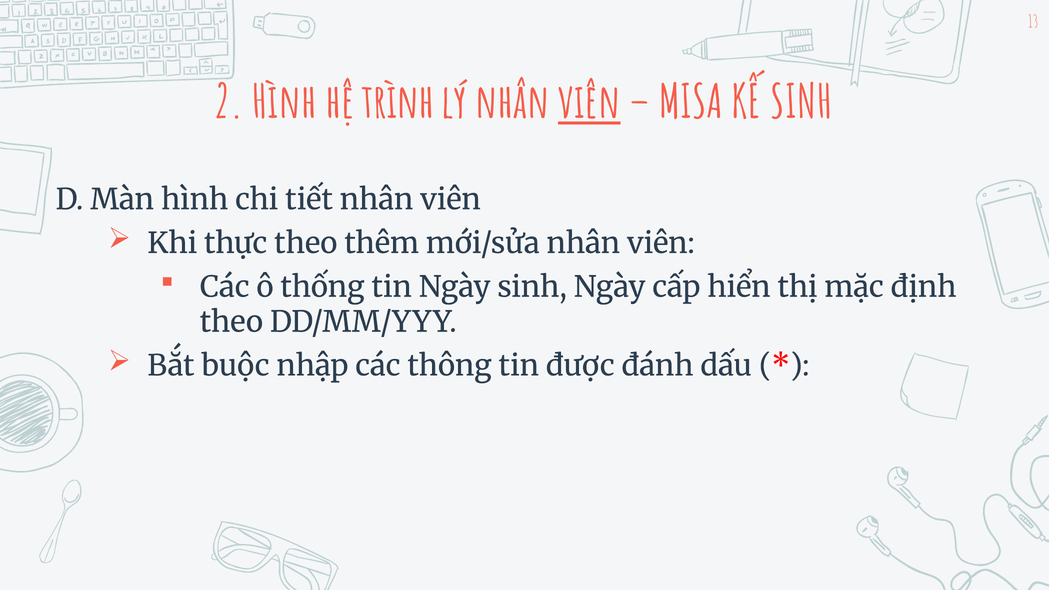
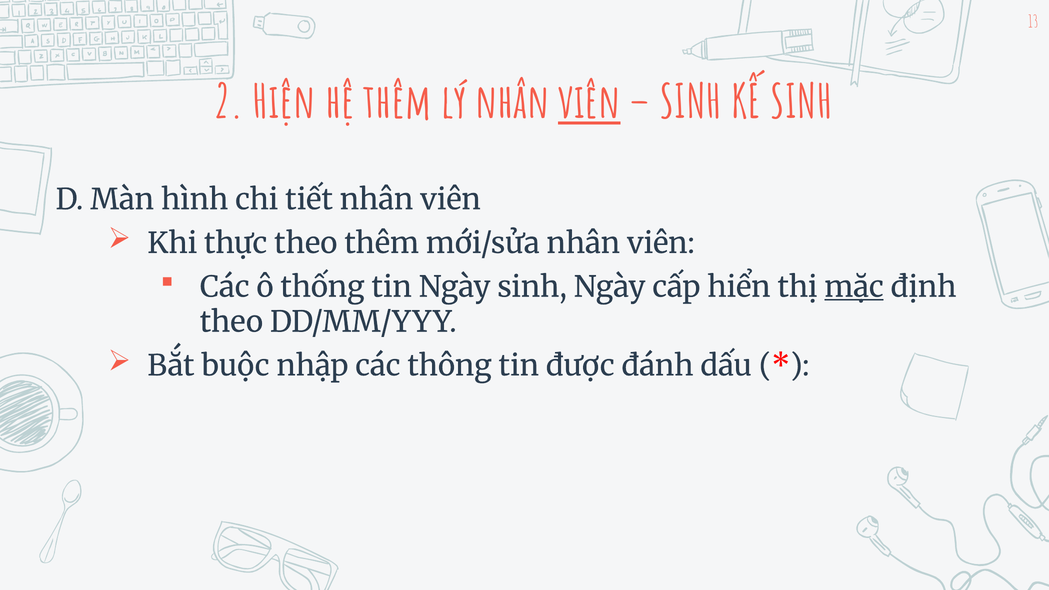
2 Hình: Hình -> Hiện (284, 103)
hệ trình: trình -> thêm (398, 103)
MISA: MISA -> SINH (691, 103)
mặc underline: none -> present (854, 287)
